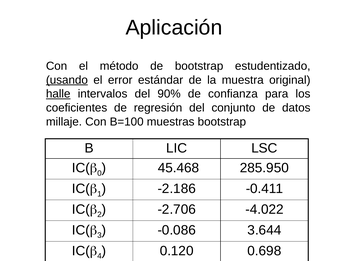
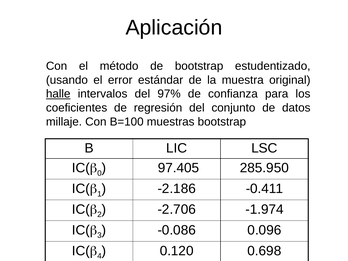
usando underline: present -> none (67, 80)
90%: 90% -> 97% (169, 94)
45.468: 45.468 -> 97.405 (179, 168)
-4.022: -4.022 -> -1.974 (264, 209)
3.644: 3.644 -> 0.096 (264, 230)
